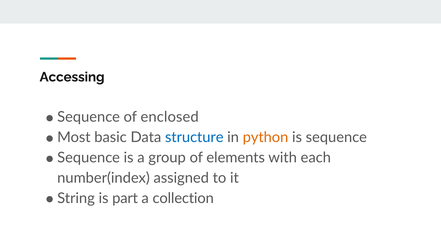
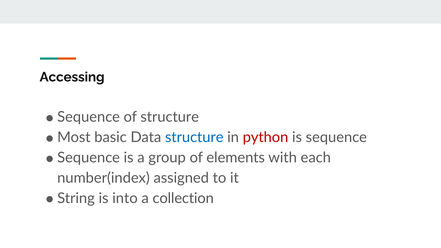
of enclosed: enclosed -> structure (170, 117)
python colour: orange -> red (266, 137)
part: part -> into (125, 198)
